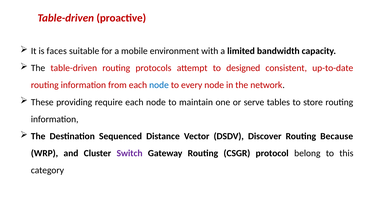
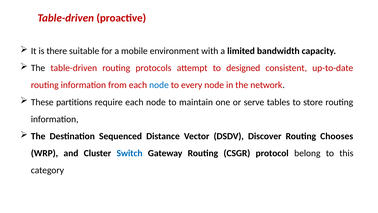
faces: faces -> there (57, 51)
providing: providing -> partitions (74, 102)
Because: Because -> Chooses (337, 136)
Switch colour: purple -> blue (130, 153)
